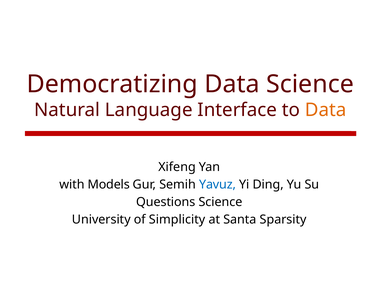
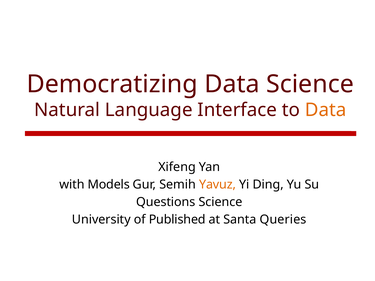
Yavuz colour: blue -> orange (217, 185)
Simplicity: Simplicity -> Published (177, 220)
Sparsity: Sparsity -> Queries (283, 220)
